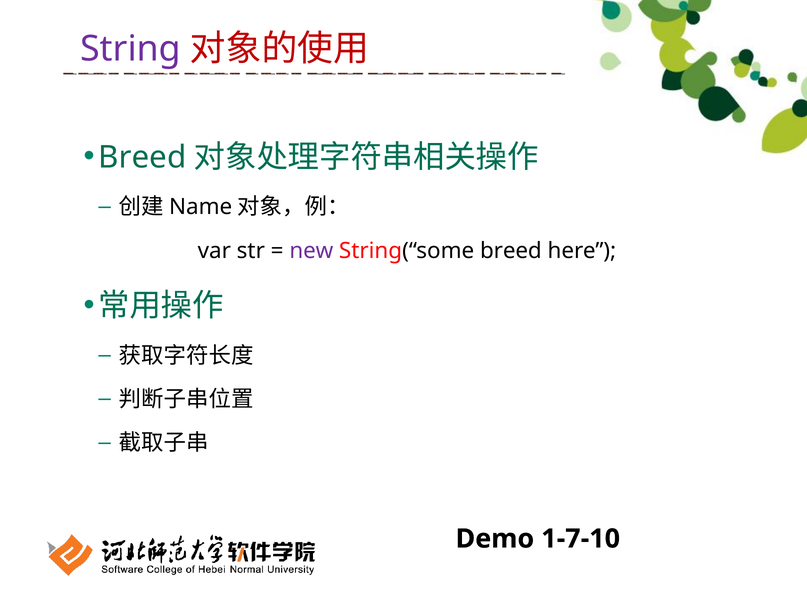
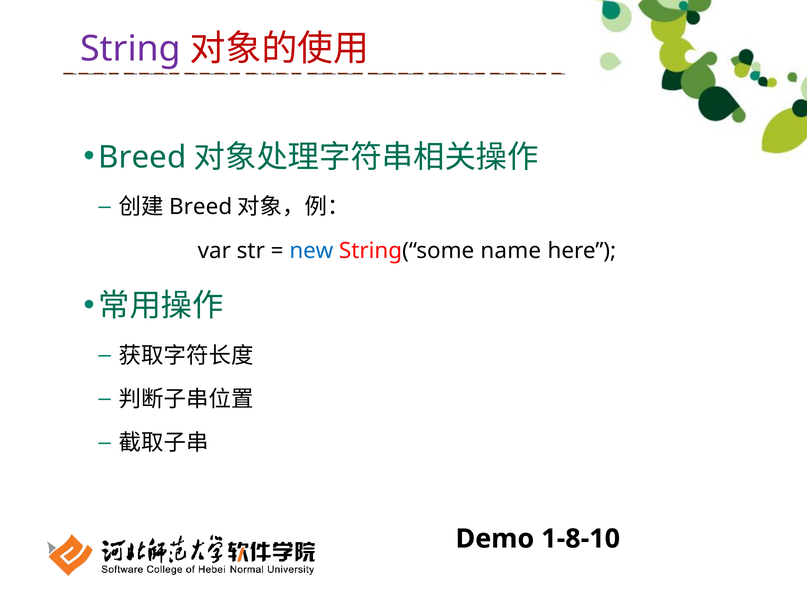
Name: Name -> Breed (201, 207)
new colour: purple -> blue (311, 251)
String(“some breed: breed -> name (511, 251)
1-7-10: 1-7-10 -> 1-8-10 (581, 539)
